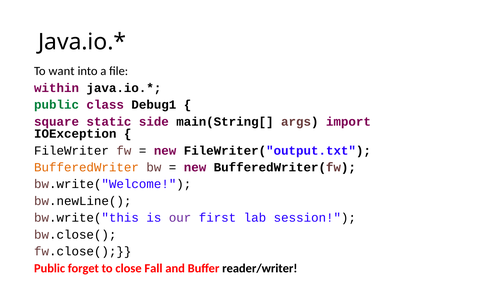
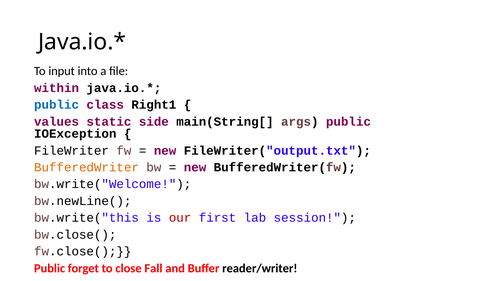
want: want -> input (62, 71)
public colour: green -> blue (57, 105)
Debug1: Debug1 -> Right1 (154, 105)
square: square -> values (57, 121)
args import: import -> public (348, 121)
our colour: purple -> red (180, 218)
